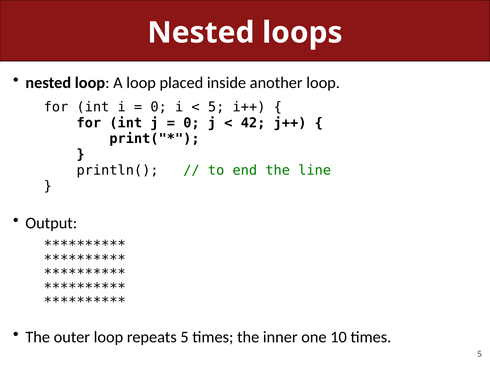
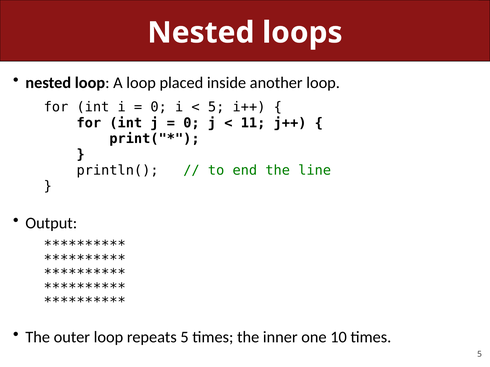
42: 42 -> 11 (253, 123)
